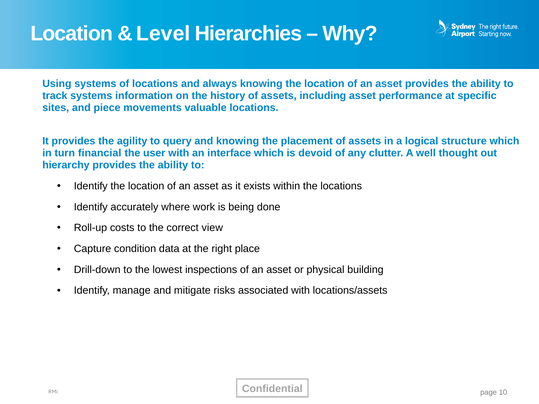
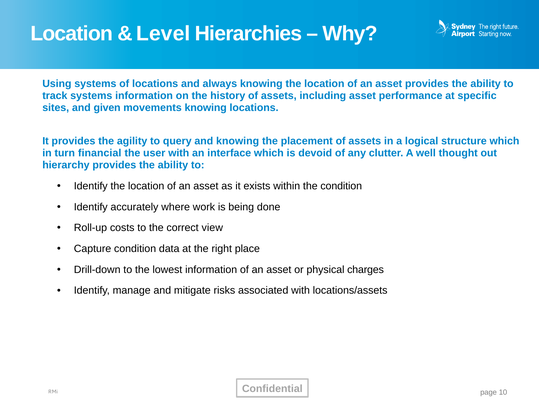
piece: piece -> given (107, 108)
movements valuable: valuable -> knowing (206, 108)
the locations: locations -> condition (341, 186)
lowest inspections: inspections -> information (211, 270)
building: building -> charges (365, 270)
